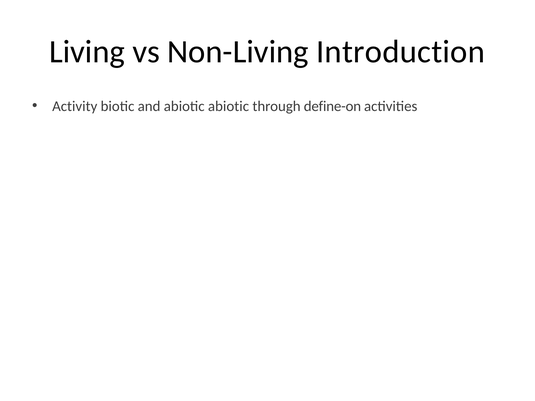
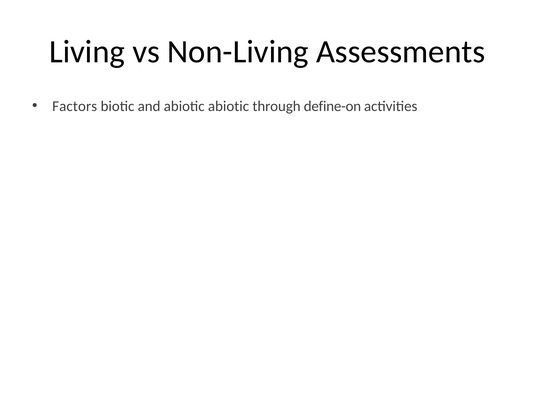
Introduction: Introduction -> Assessments (401, 52)
Activity: Activity -> Factors (75, 106)
